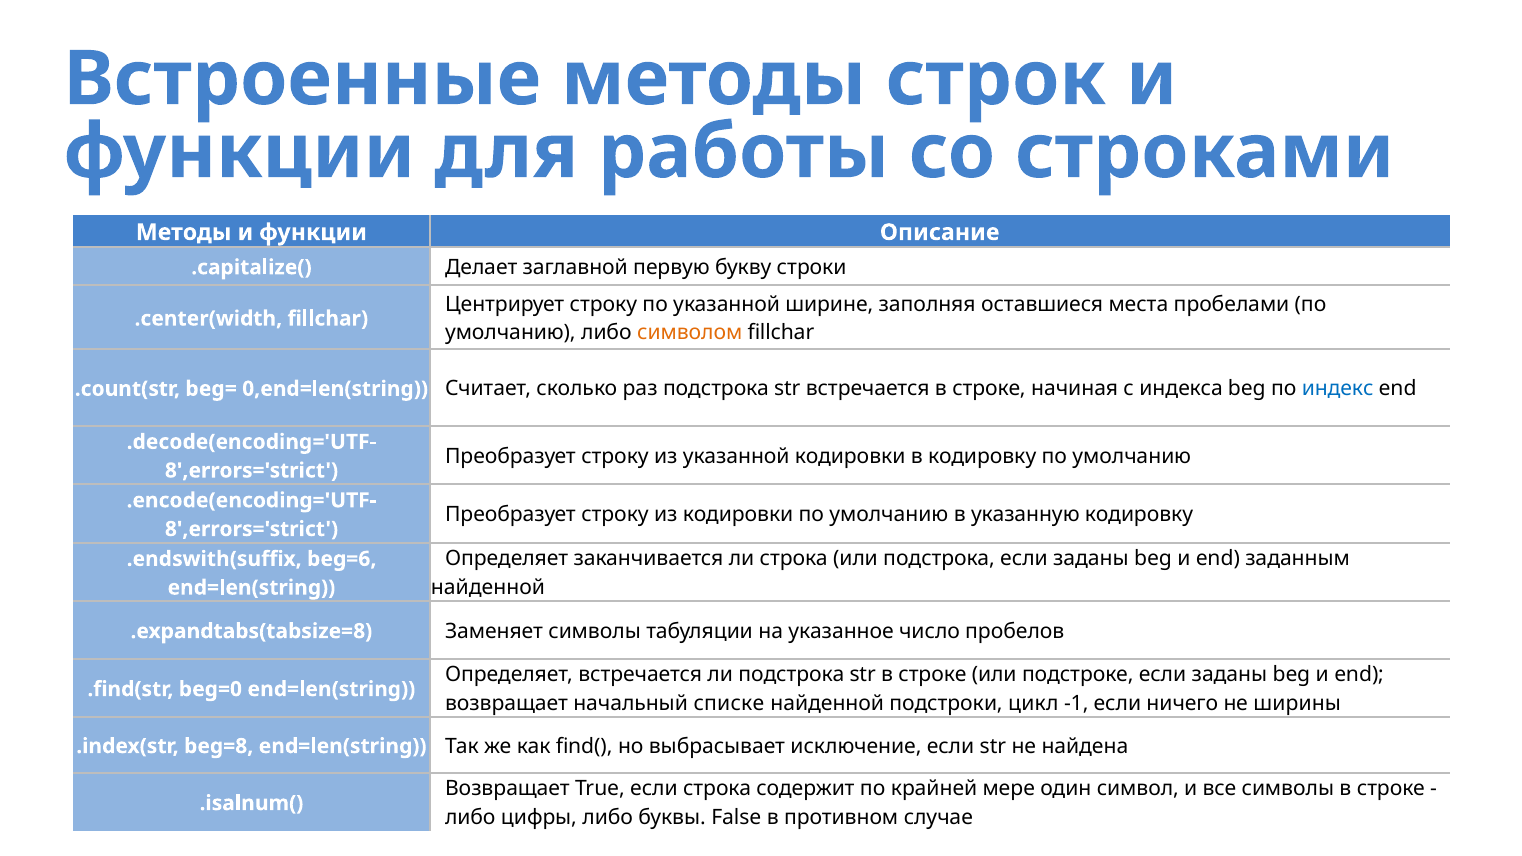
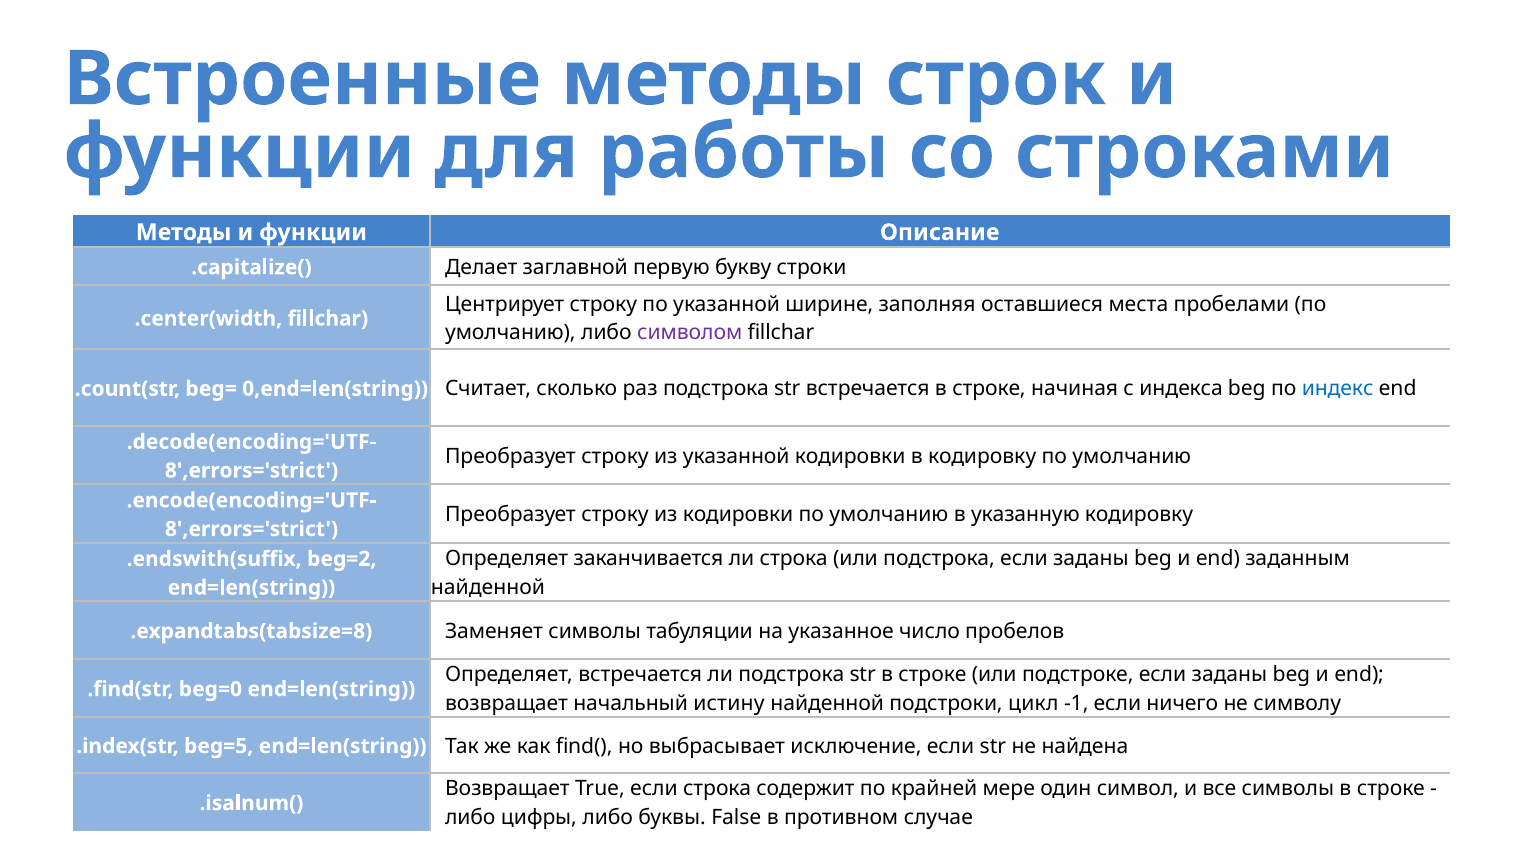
символом colour: orange -> purple (690, 333)
beg=6: beg=6 -> beg=2 (342, 559)
списке: списке -> истину (729, 704)
ширины: ширины -> символу (1297, 704)
beg=8: beg=8 -> beg=5 (219, 746)
